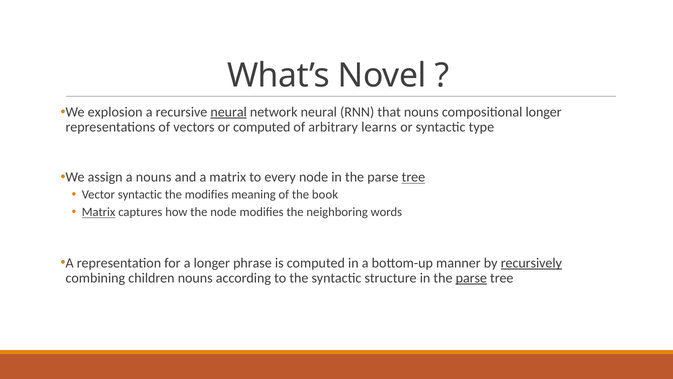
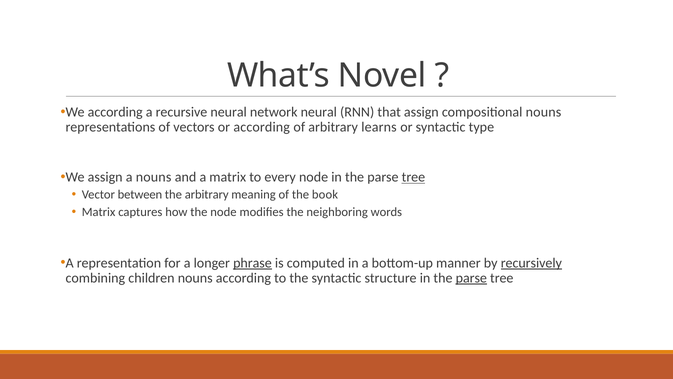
We explosion: explosion -> according (115, 112)
neural underline: present -> none (229, 112)
that nouns: nouns -> assign (421, 112)
compositional longer: longer -> nouns (543, 112)
or computed: computed -> according (262, 127)
Vector syntactic: syntactic -> between (140, 194)
the modifies: modifies -> arbitrary (207, 194)
Matrix underline: present -> none (99, 212)
phrase underline: none -> present (252, 263)
